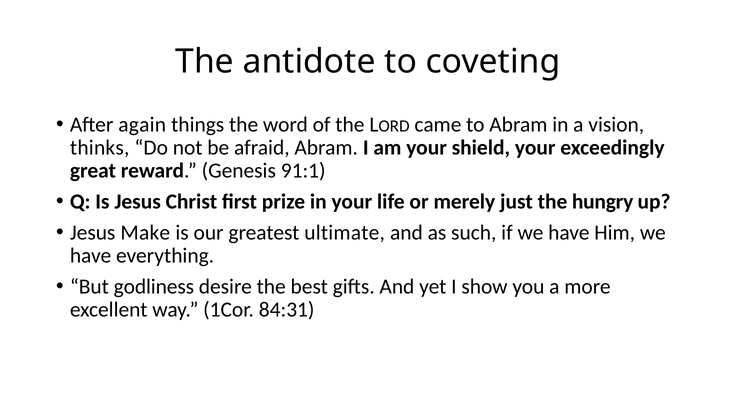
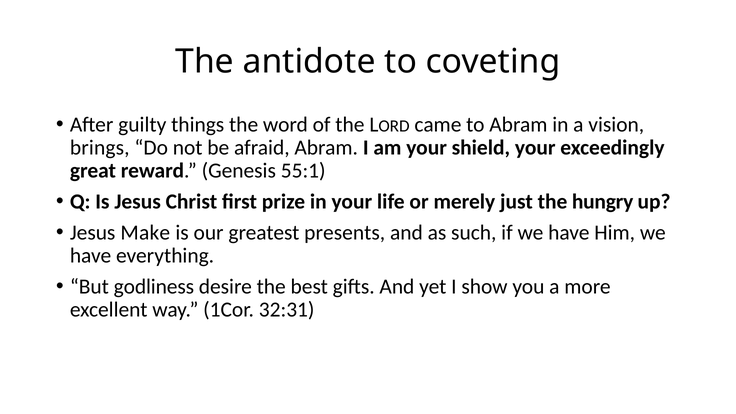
again: again -> guilty (142, 124)
thinks: thinks -> brings (100, 148)
91:1: 91:1 -> 55:1 (303, 171)
ultimate: ultimate -> presents (345, 233)
84:31: 84:31 -> 32:31 (287, 310)
